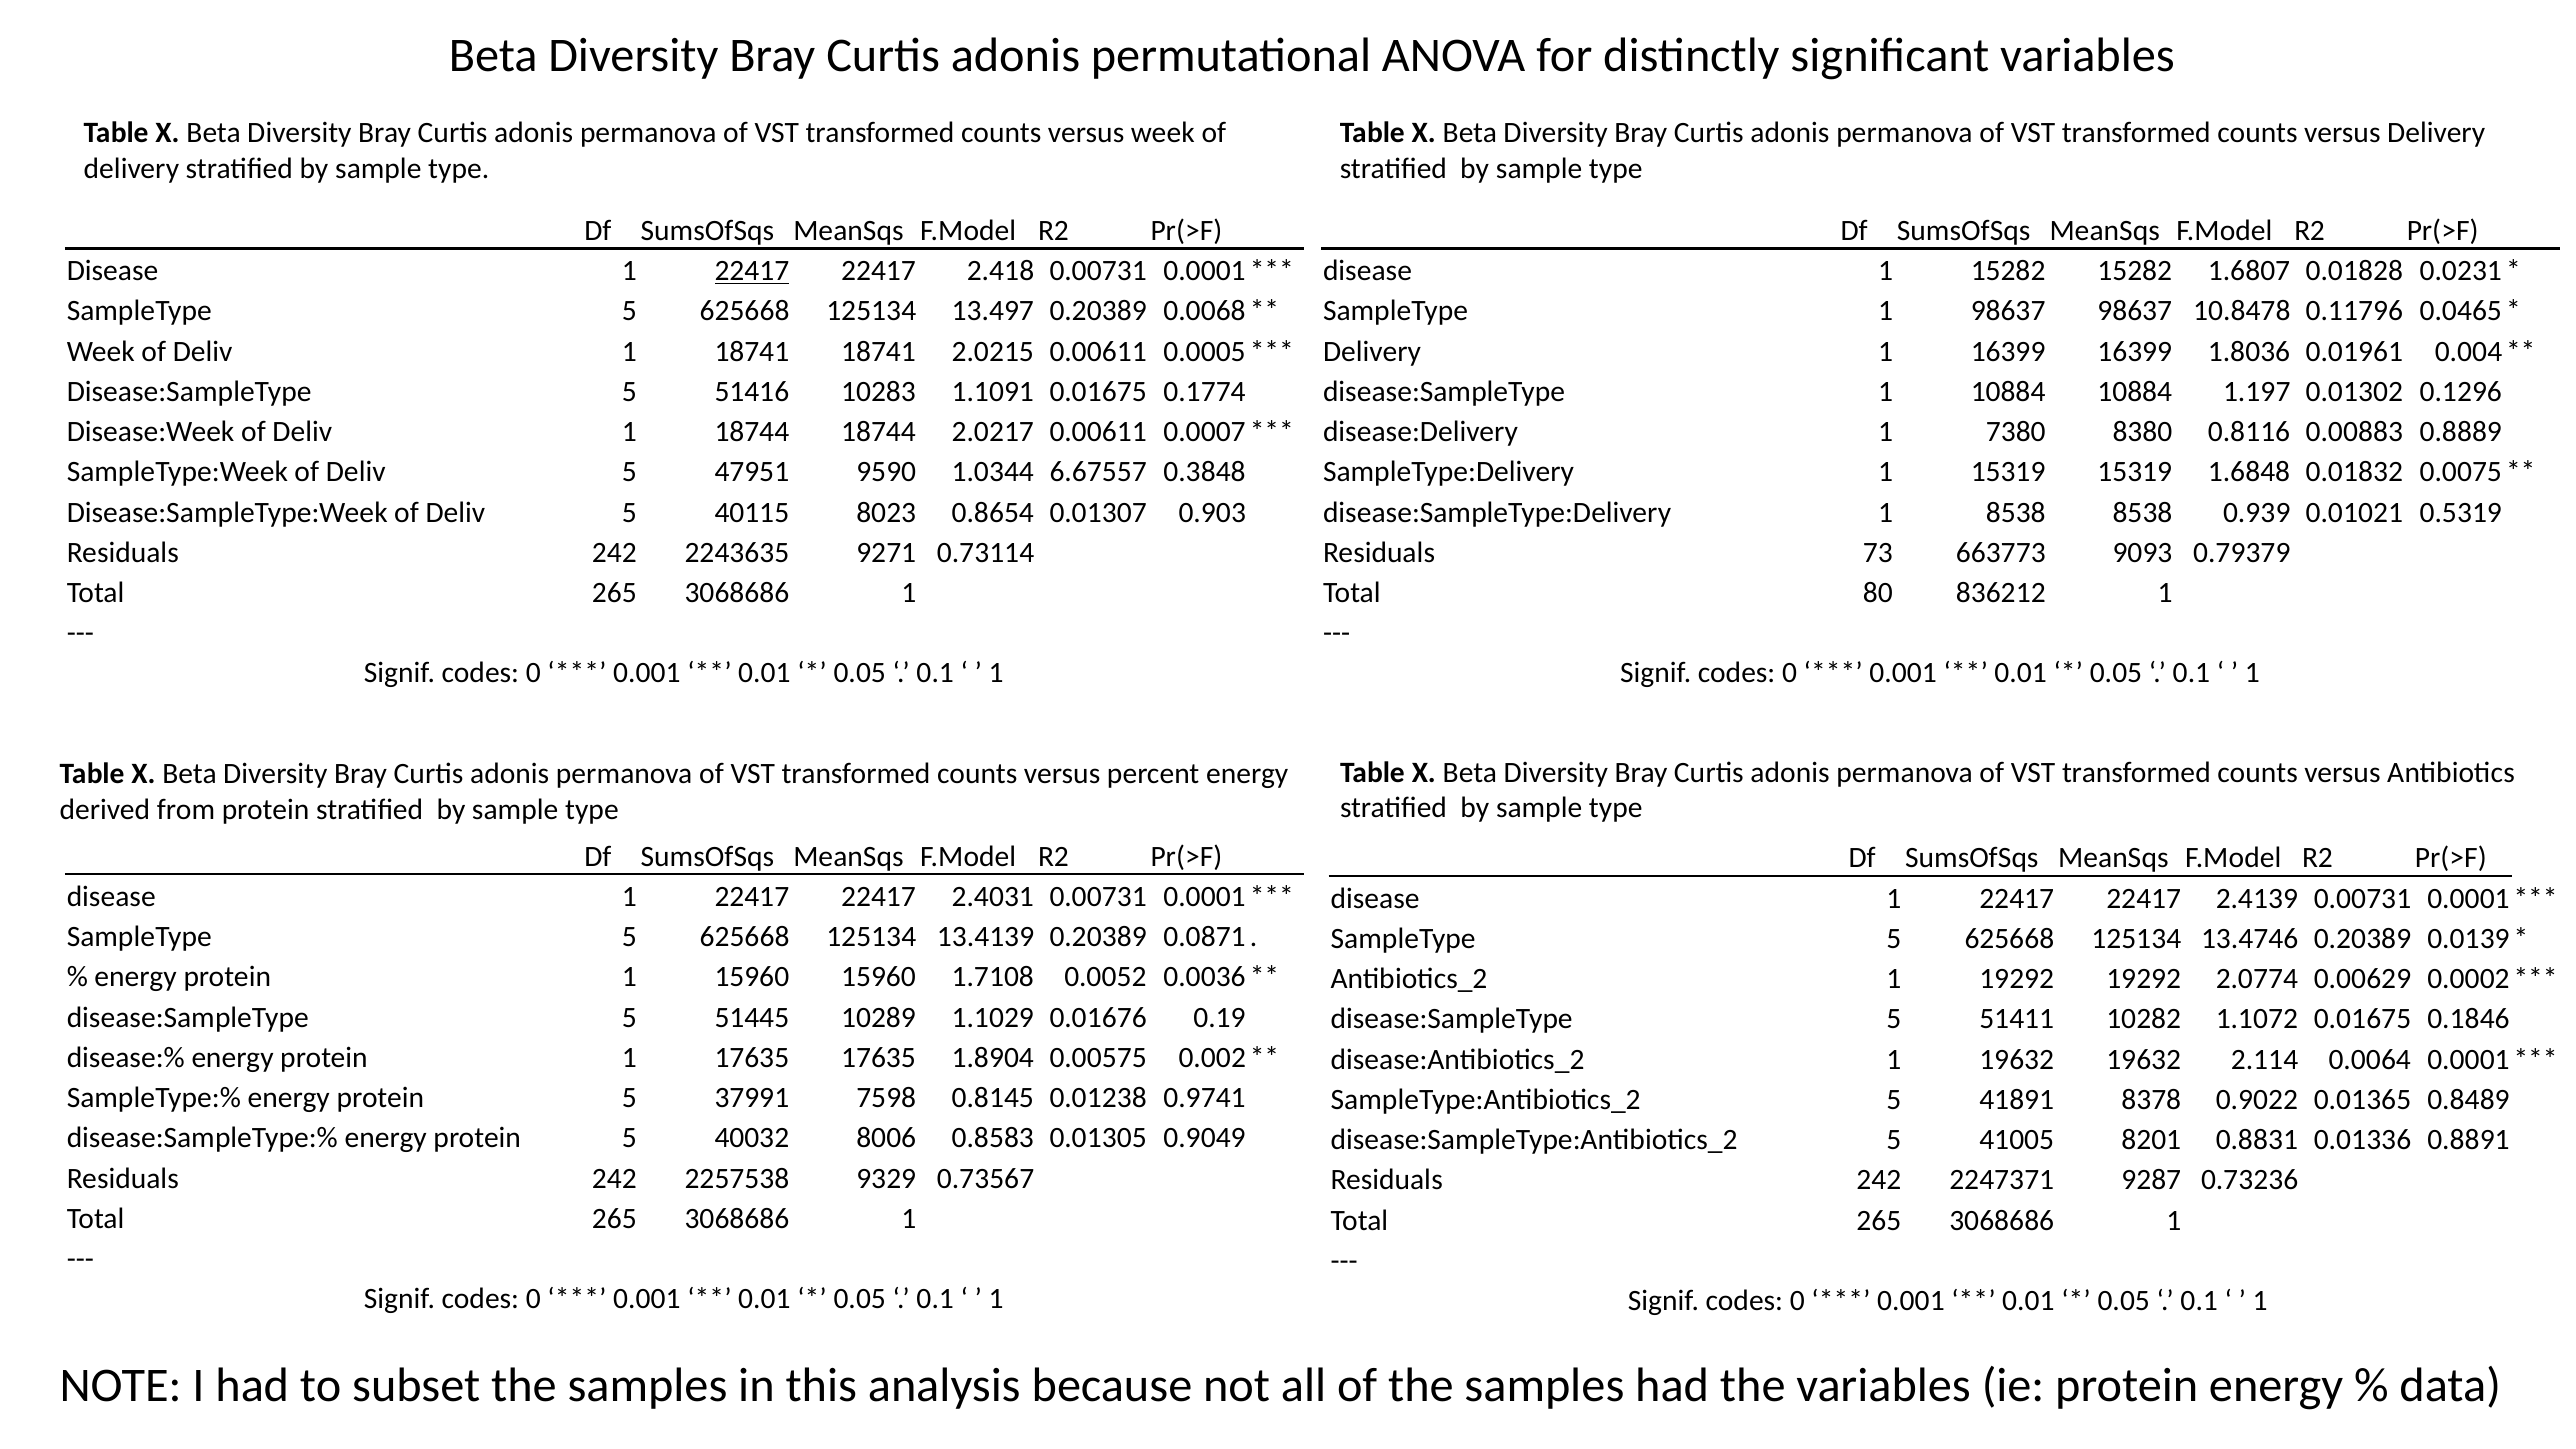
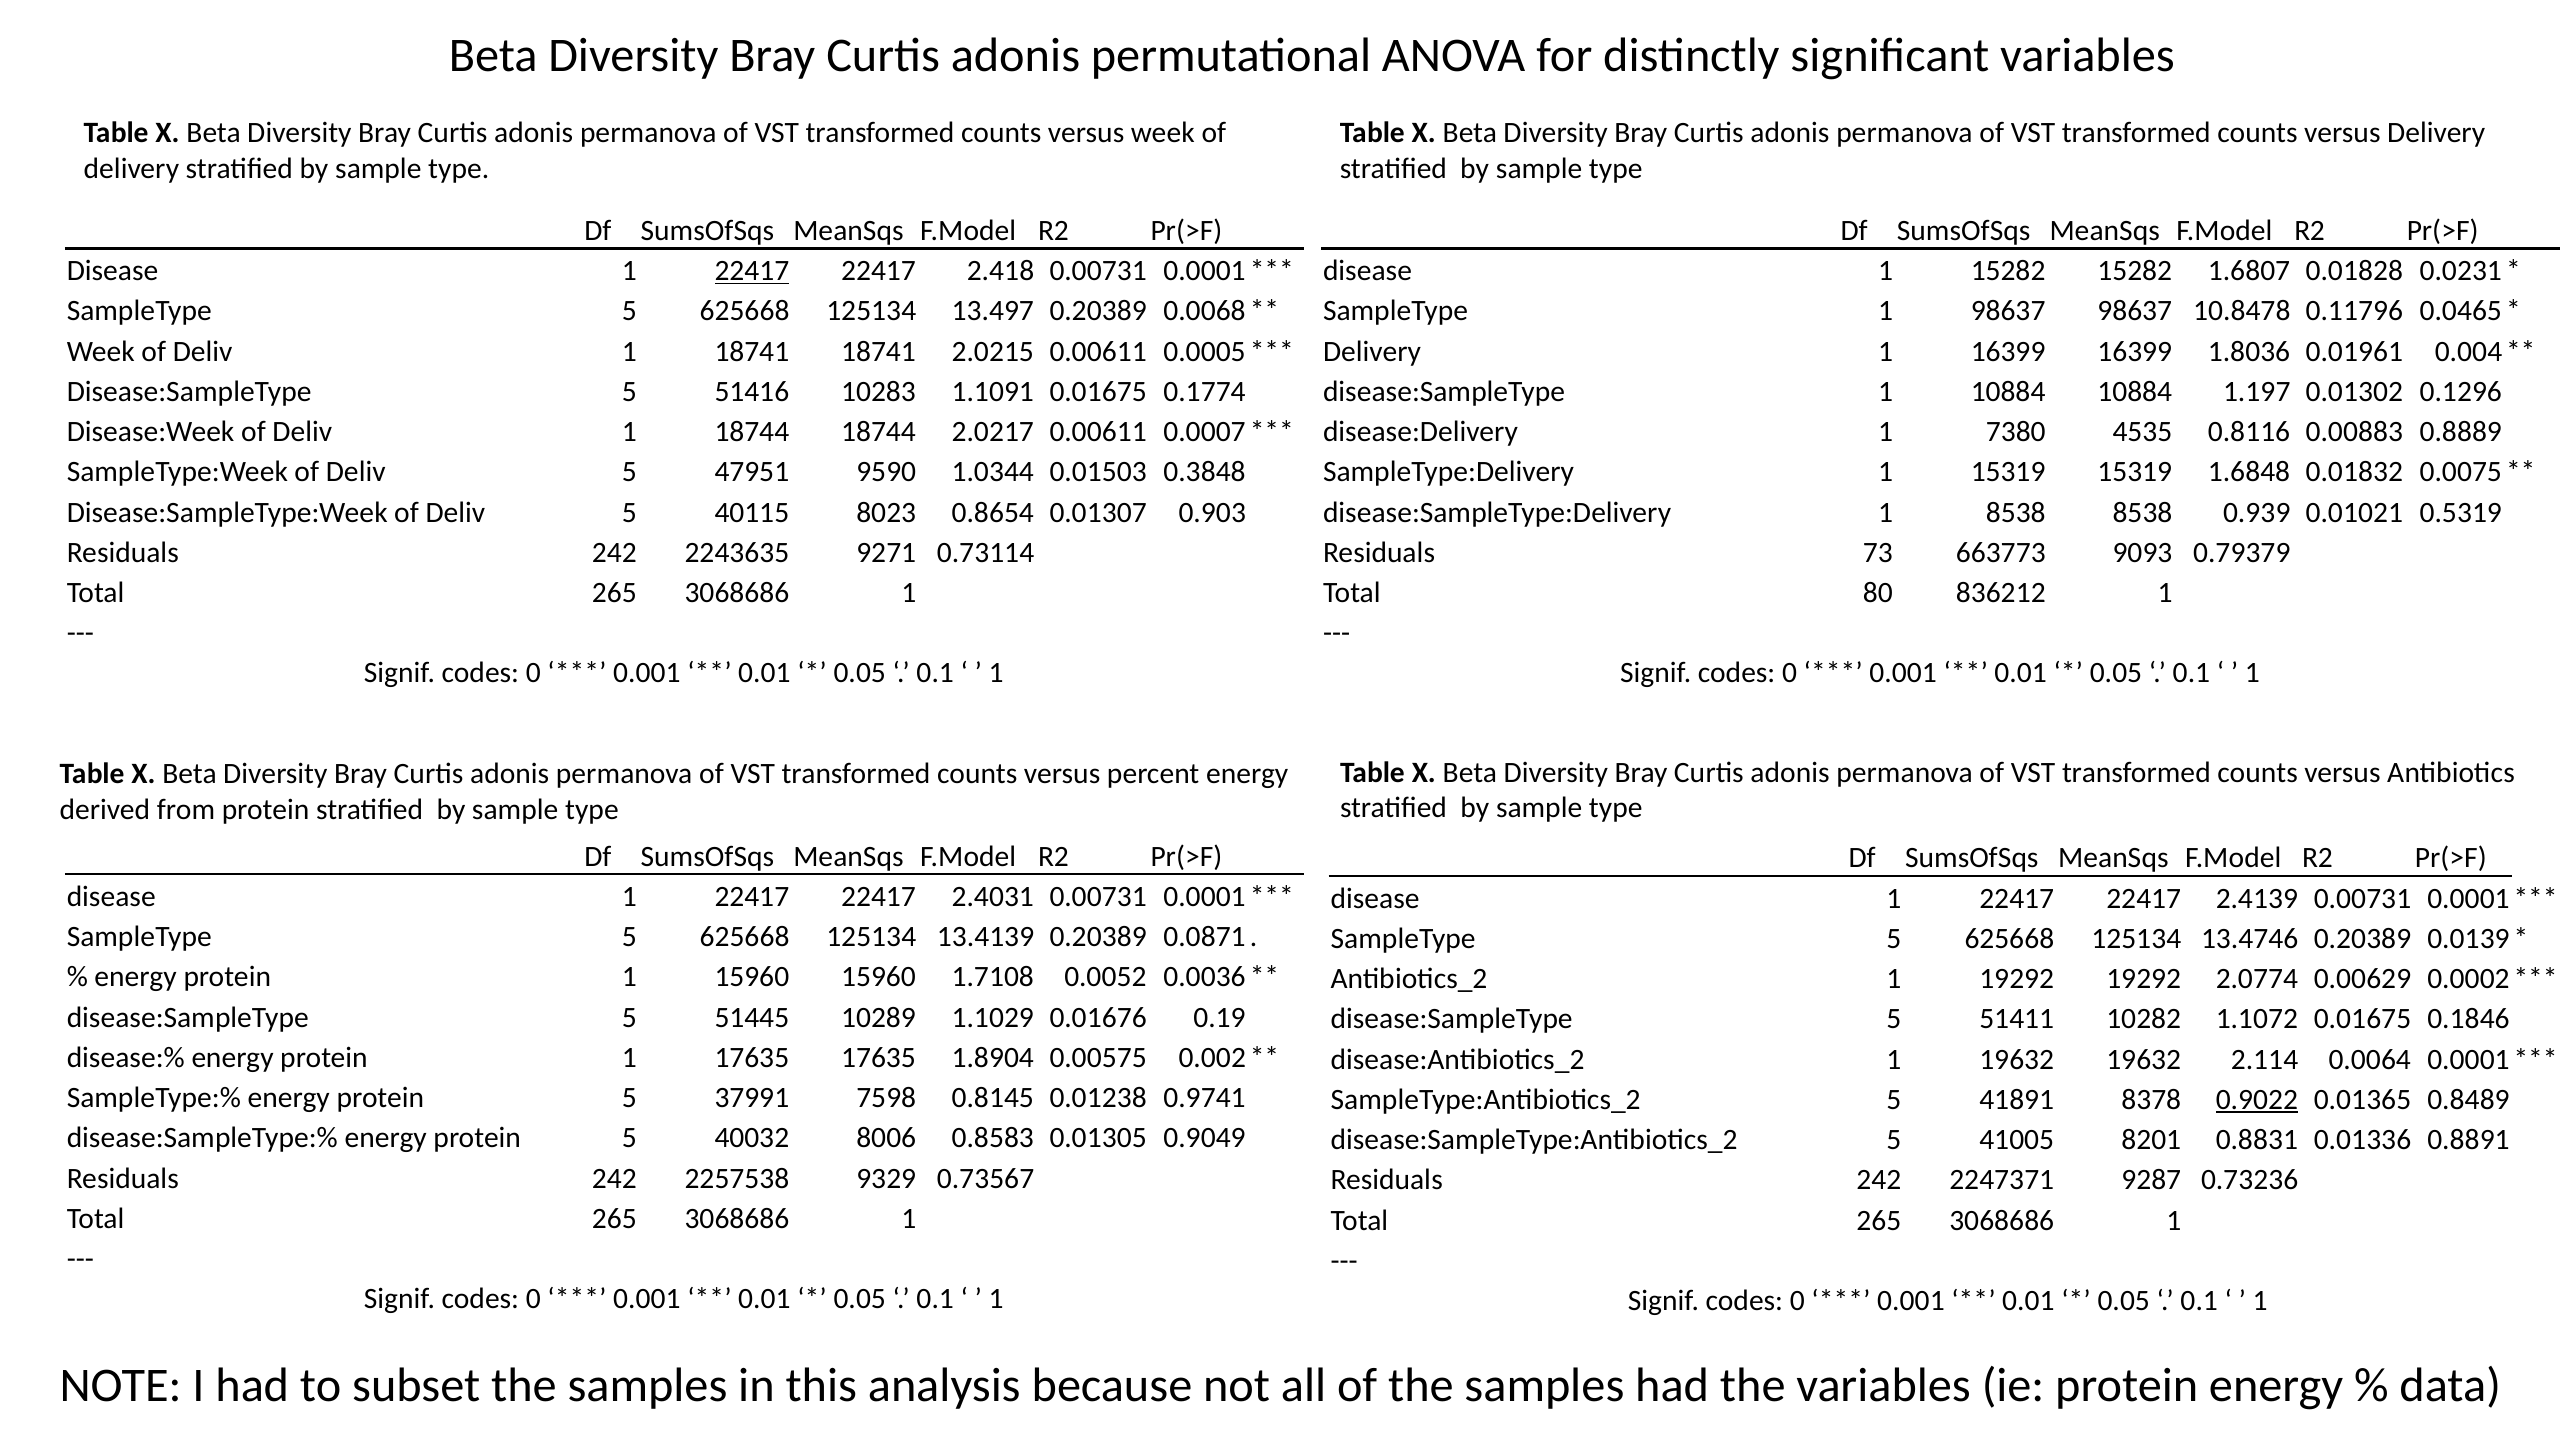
8380: 8380 -> 4535 (2142, 432)
6.67557: 6.67557 -> 0.01503 (1098, 472)
0.9022 underline: none -> present (2257, 1100)
